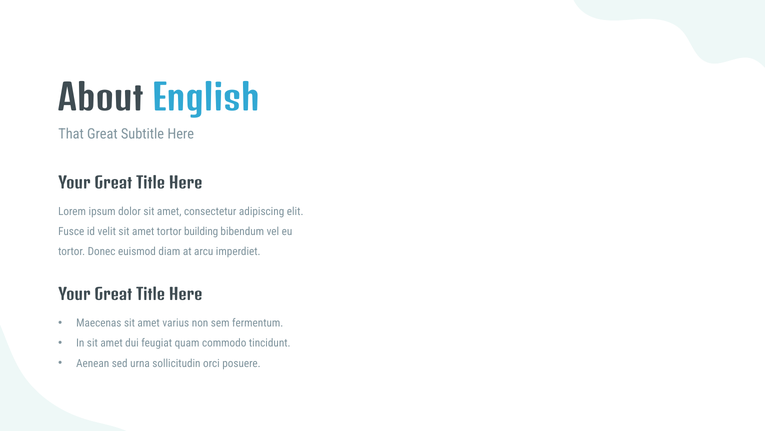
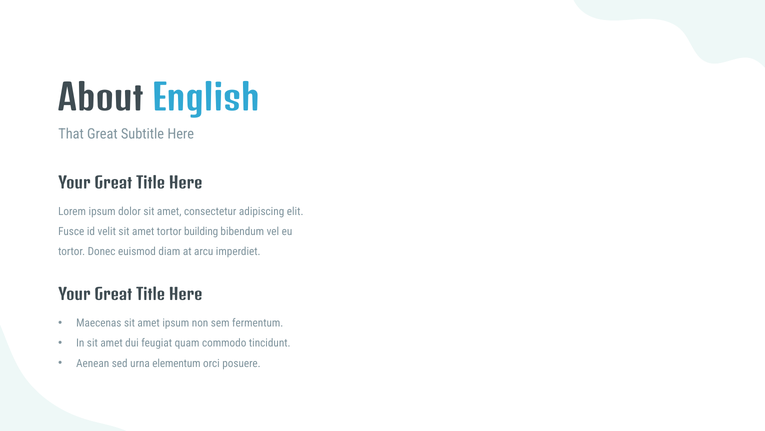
amet varius: varius -> ipsum (176, 323)
sollicitudin: sollicitudin -> elementum (176, 363)
